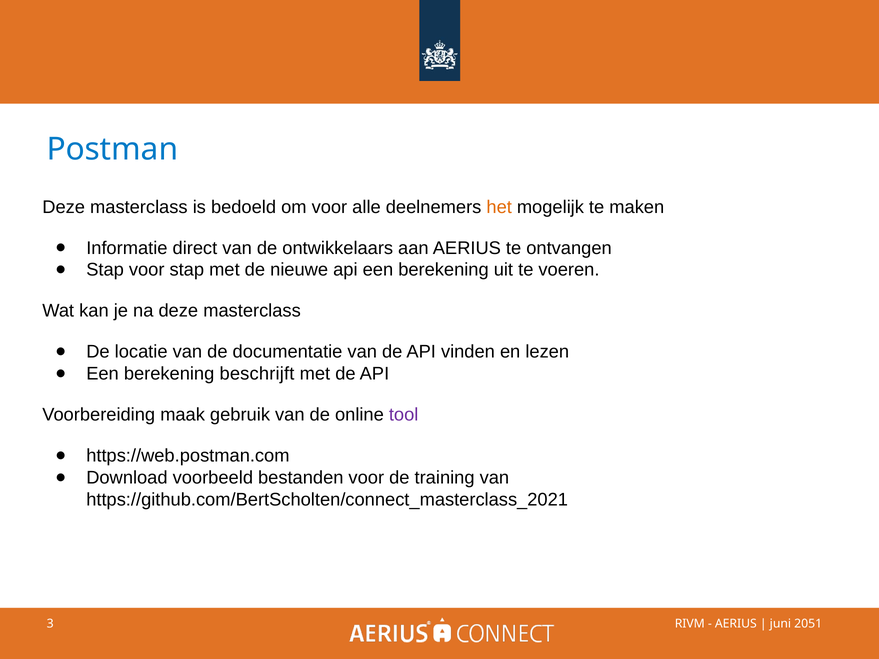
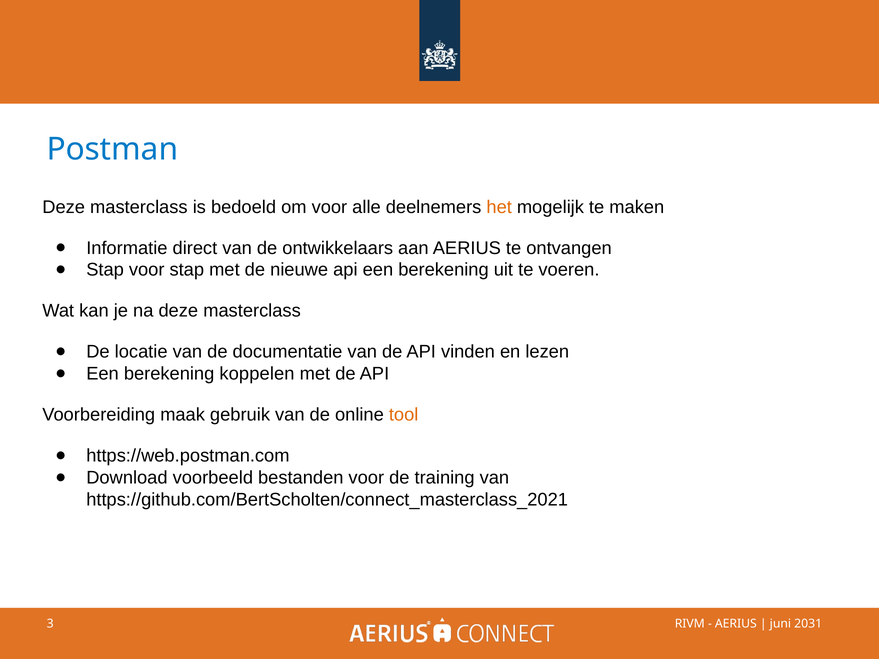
beschrijft: beschrijft -> koppelen (257, 374)
tool colour: purple -> orange (404, 415)
2051: 2051 -> 2031 (808, 624)
